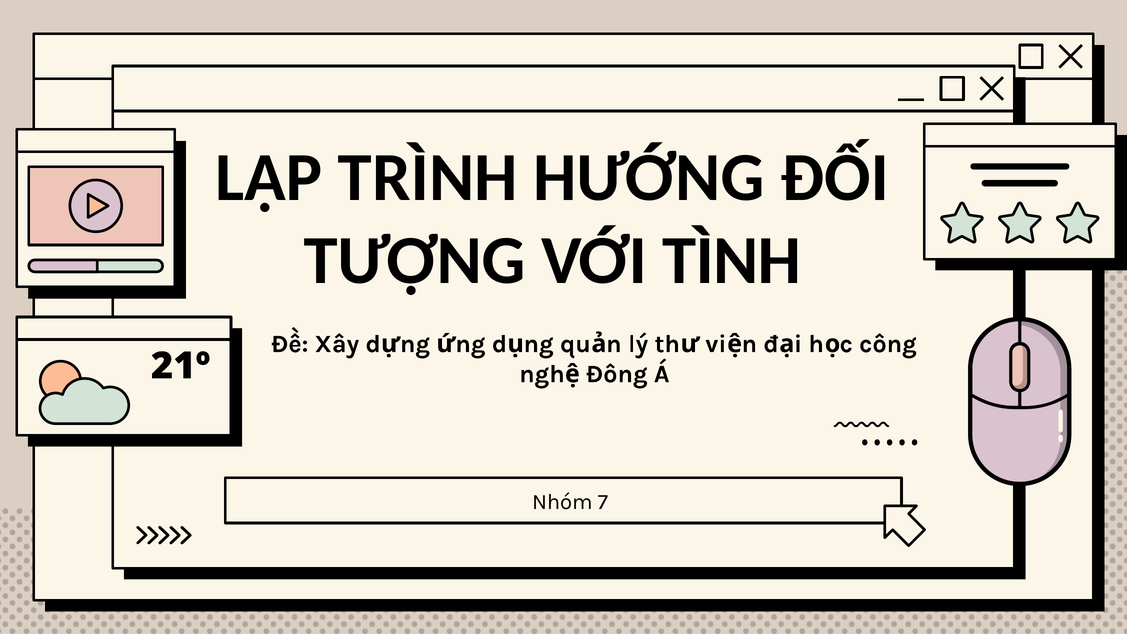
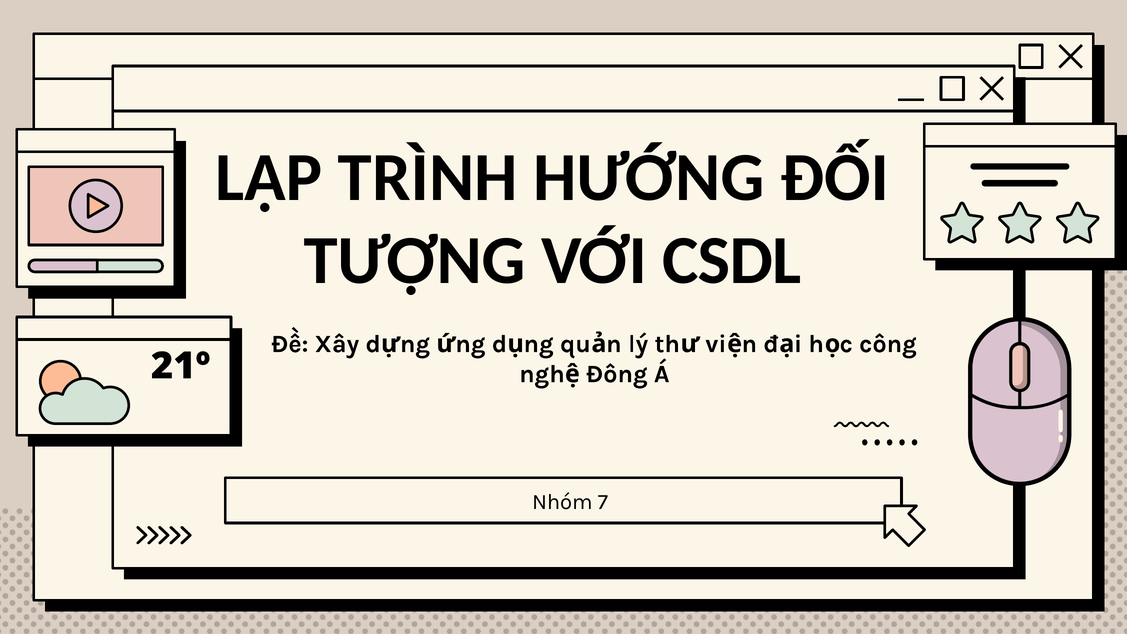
TÌNH: TÌNH -> CSDL (732, 260)
